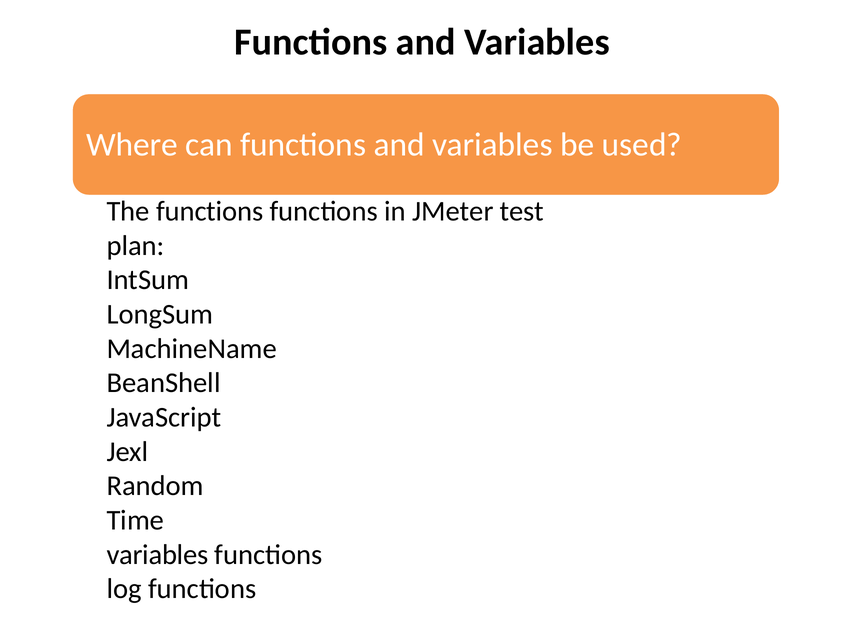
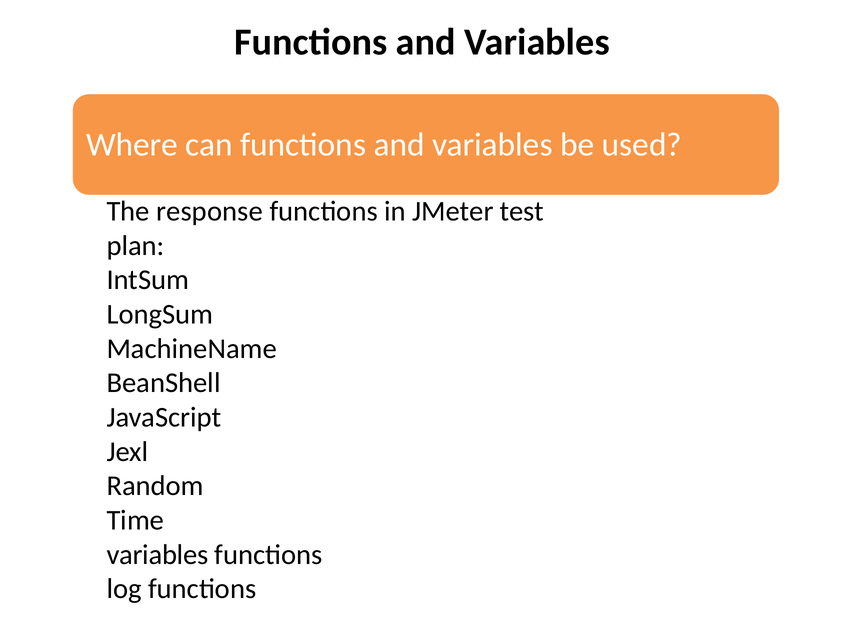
The functions: functions -> response (210, 211)
